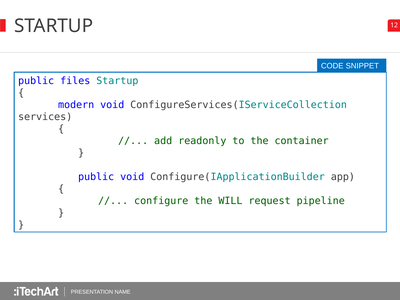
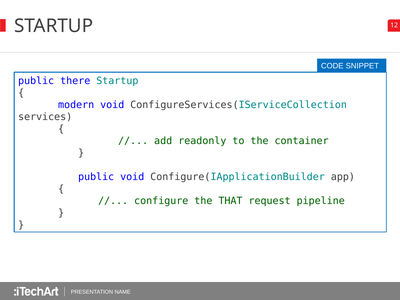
files: files -> there (75, 81)
WILL: WILL -> THAT (230, 201)
